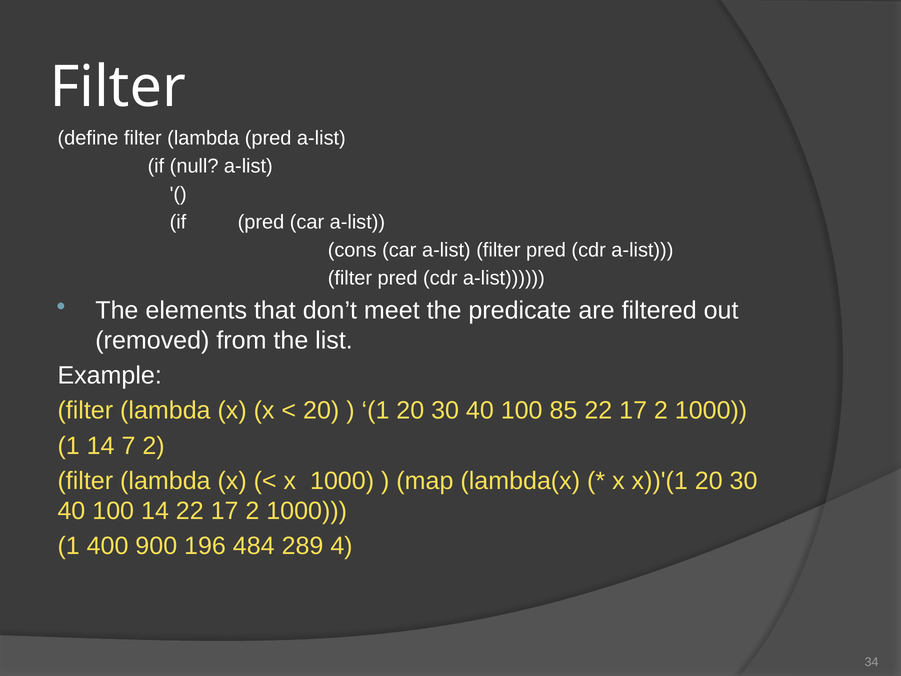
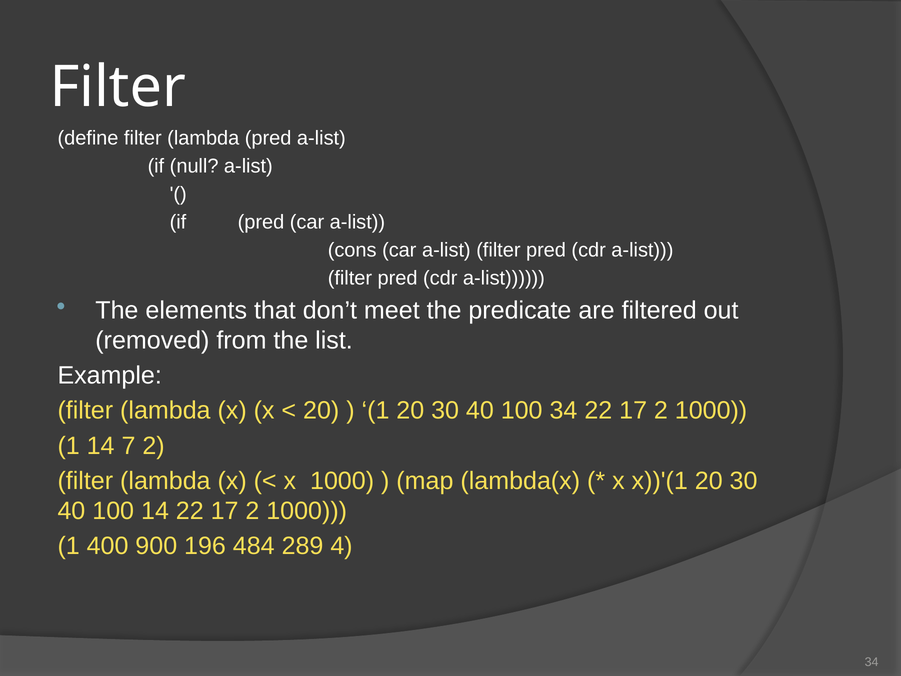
100 85: 85 -> 34 (563, 411)
